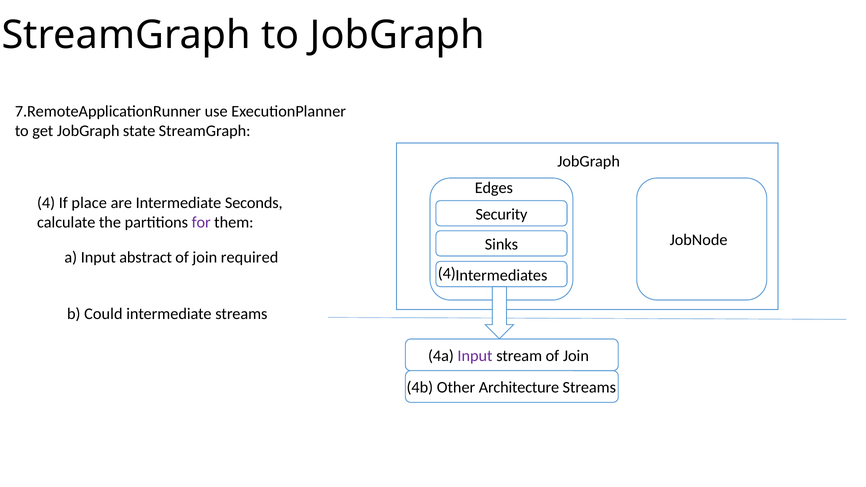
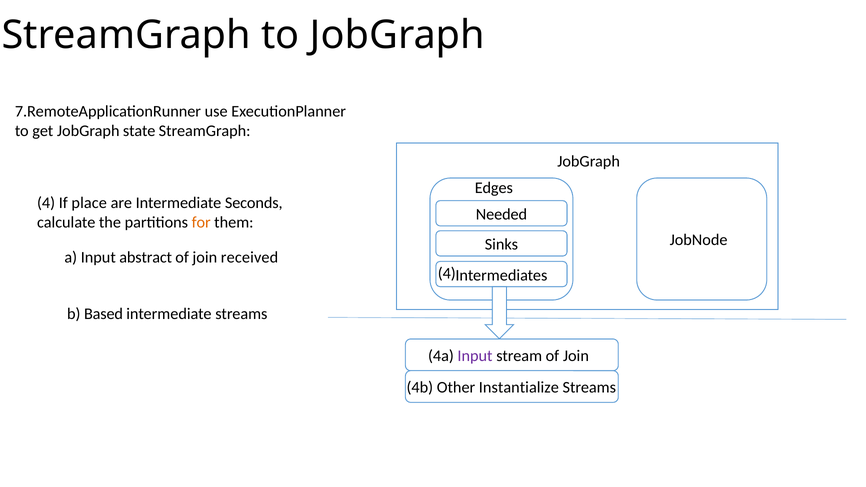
Security: Security -> Needed (501, 214)
for colour: purple -> orange (201, 223)
required: required -> received (250, 258)
Could: Could -> Based (104, 314)
Architecture: Architecture -> Instantialize (519, 387)
